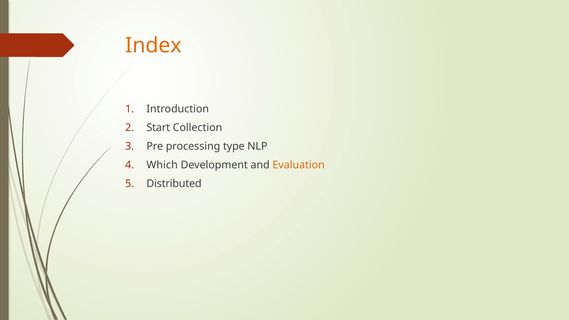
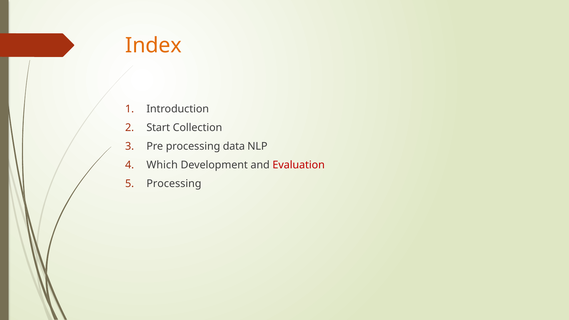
type: type -> data (234, 146)
Evaluation colour: orange -> red (299, 165)
Distributed: Distributed -> Processing (174, 184)
